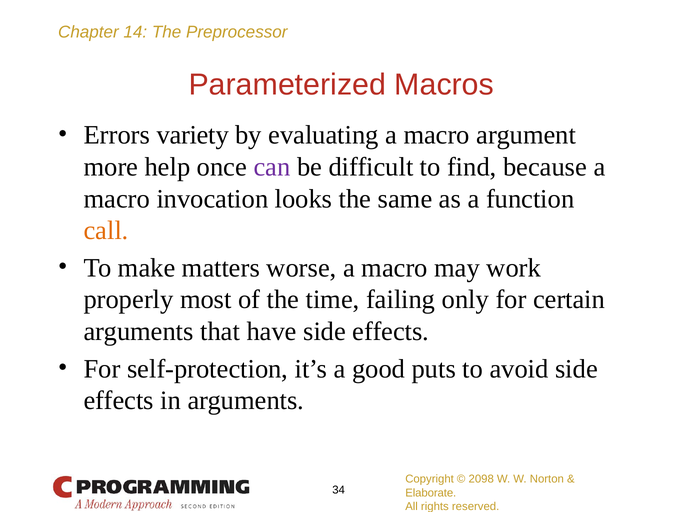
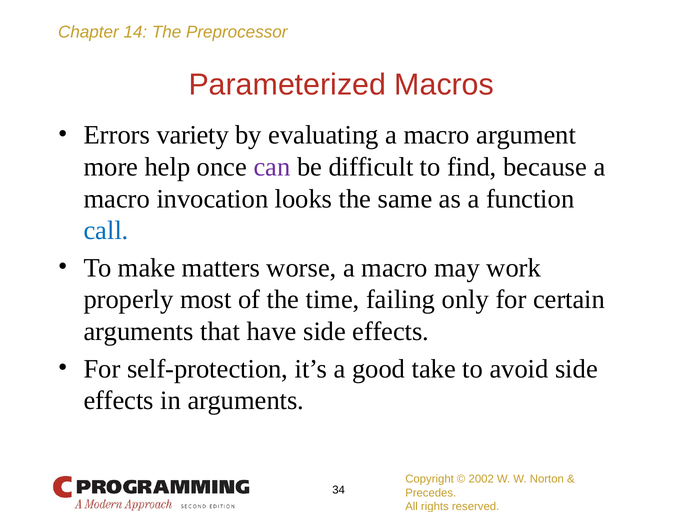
call colour: orange -> blue (106, 231)
puts: puts -> take (434, 369)
2098: 2098 -> 2002 (481, 479)
Elaborate: Elaborate -> Precedes (431, 493)
